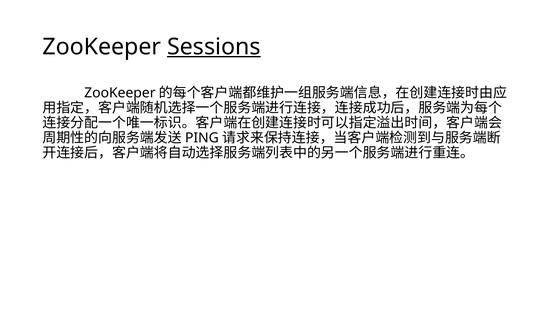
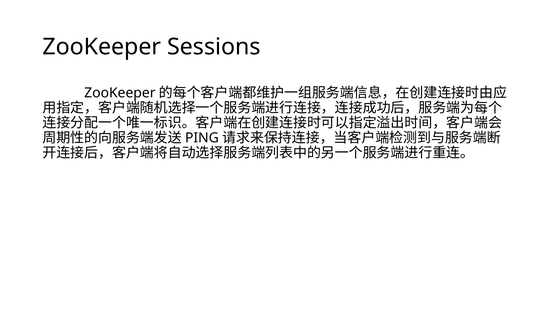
Sessions underline: present -> none (214, 47)
